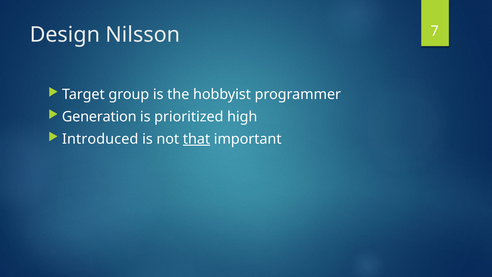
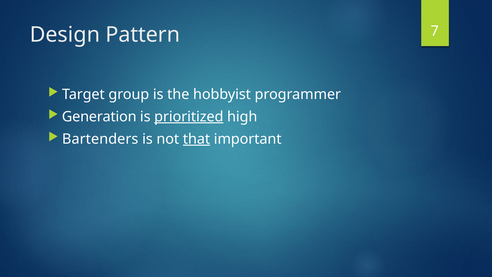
Nilsson: Nilsson -> Pattern (143, 35)
prioritized underline: none -> present (189, 117)
Introduced: Introduced -> Bartenders (100, 139)
